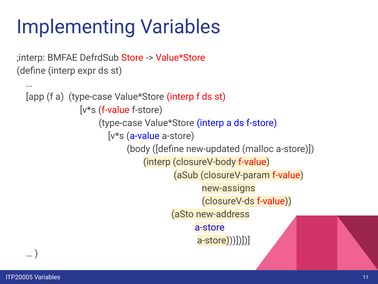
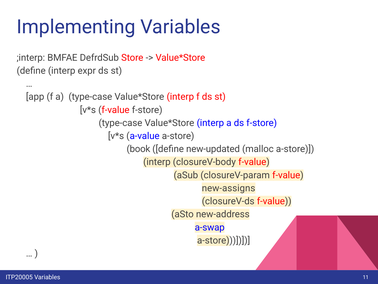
body: body -> book (138, 149)
a-store: a-store -> a-swap (210, 227)
